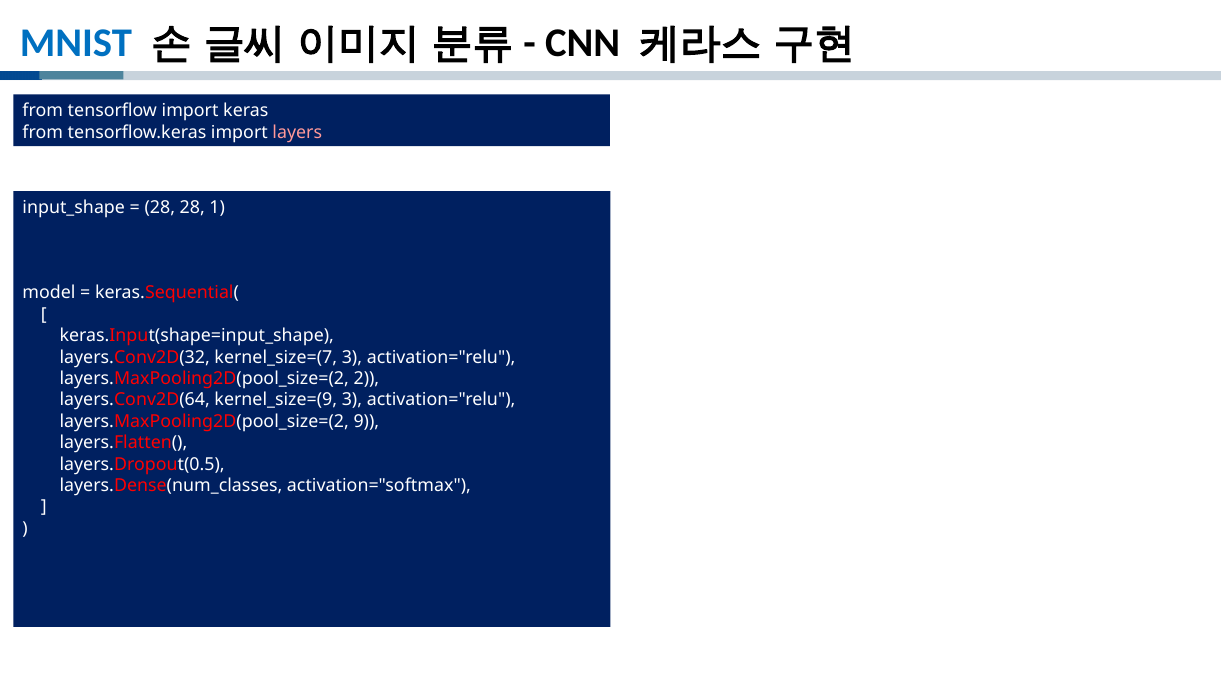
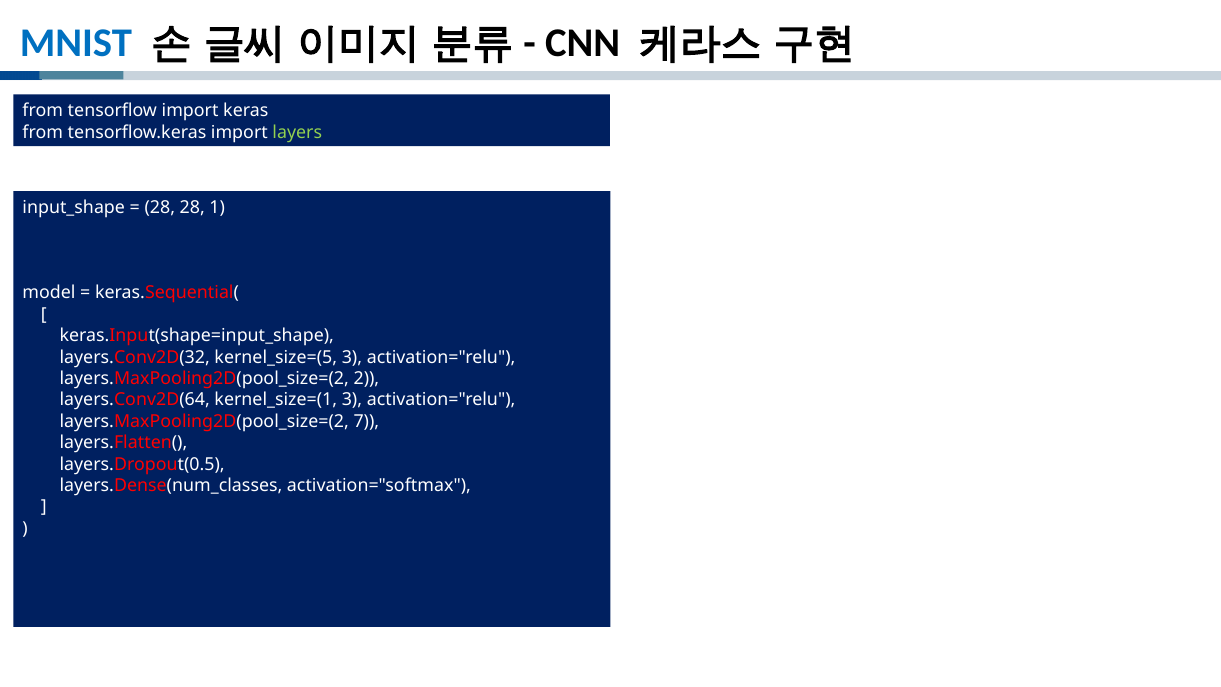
layers colour: pink -> light green (297, 132)
kernel_size=(7: kernel_size=(7 -> kernel_size=(5 (276, 357)
kernel_size=(9: kernel_size=(9 -> kernel_size=(1 (276, 400)
9: 9 -> 7 (366, 421)
